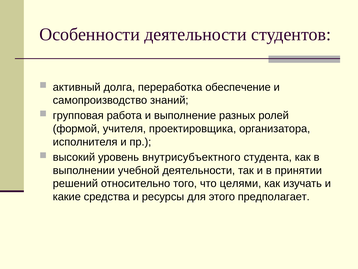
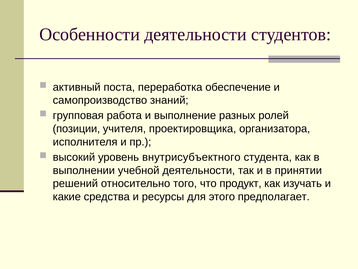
долга: долга -> поста (119, 87)
формой: формой -> позиции (76, 129)
целями: целями -> продукт (241, 183)
